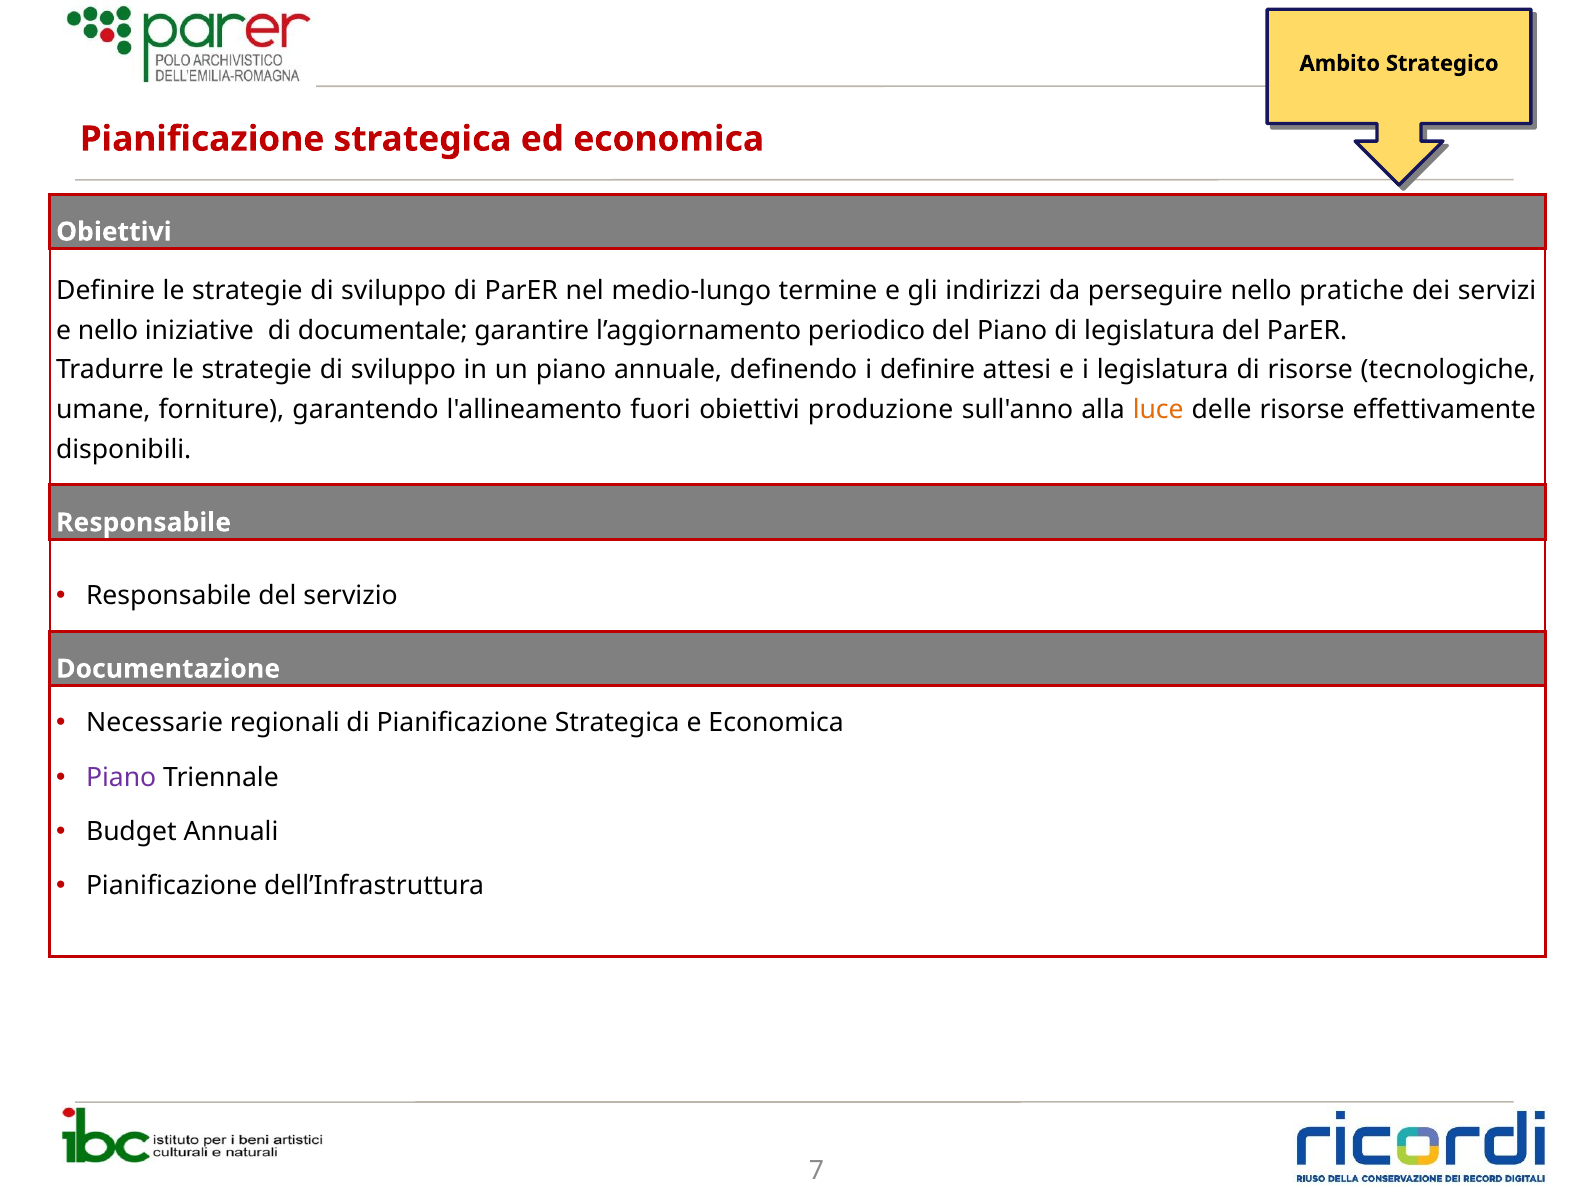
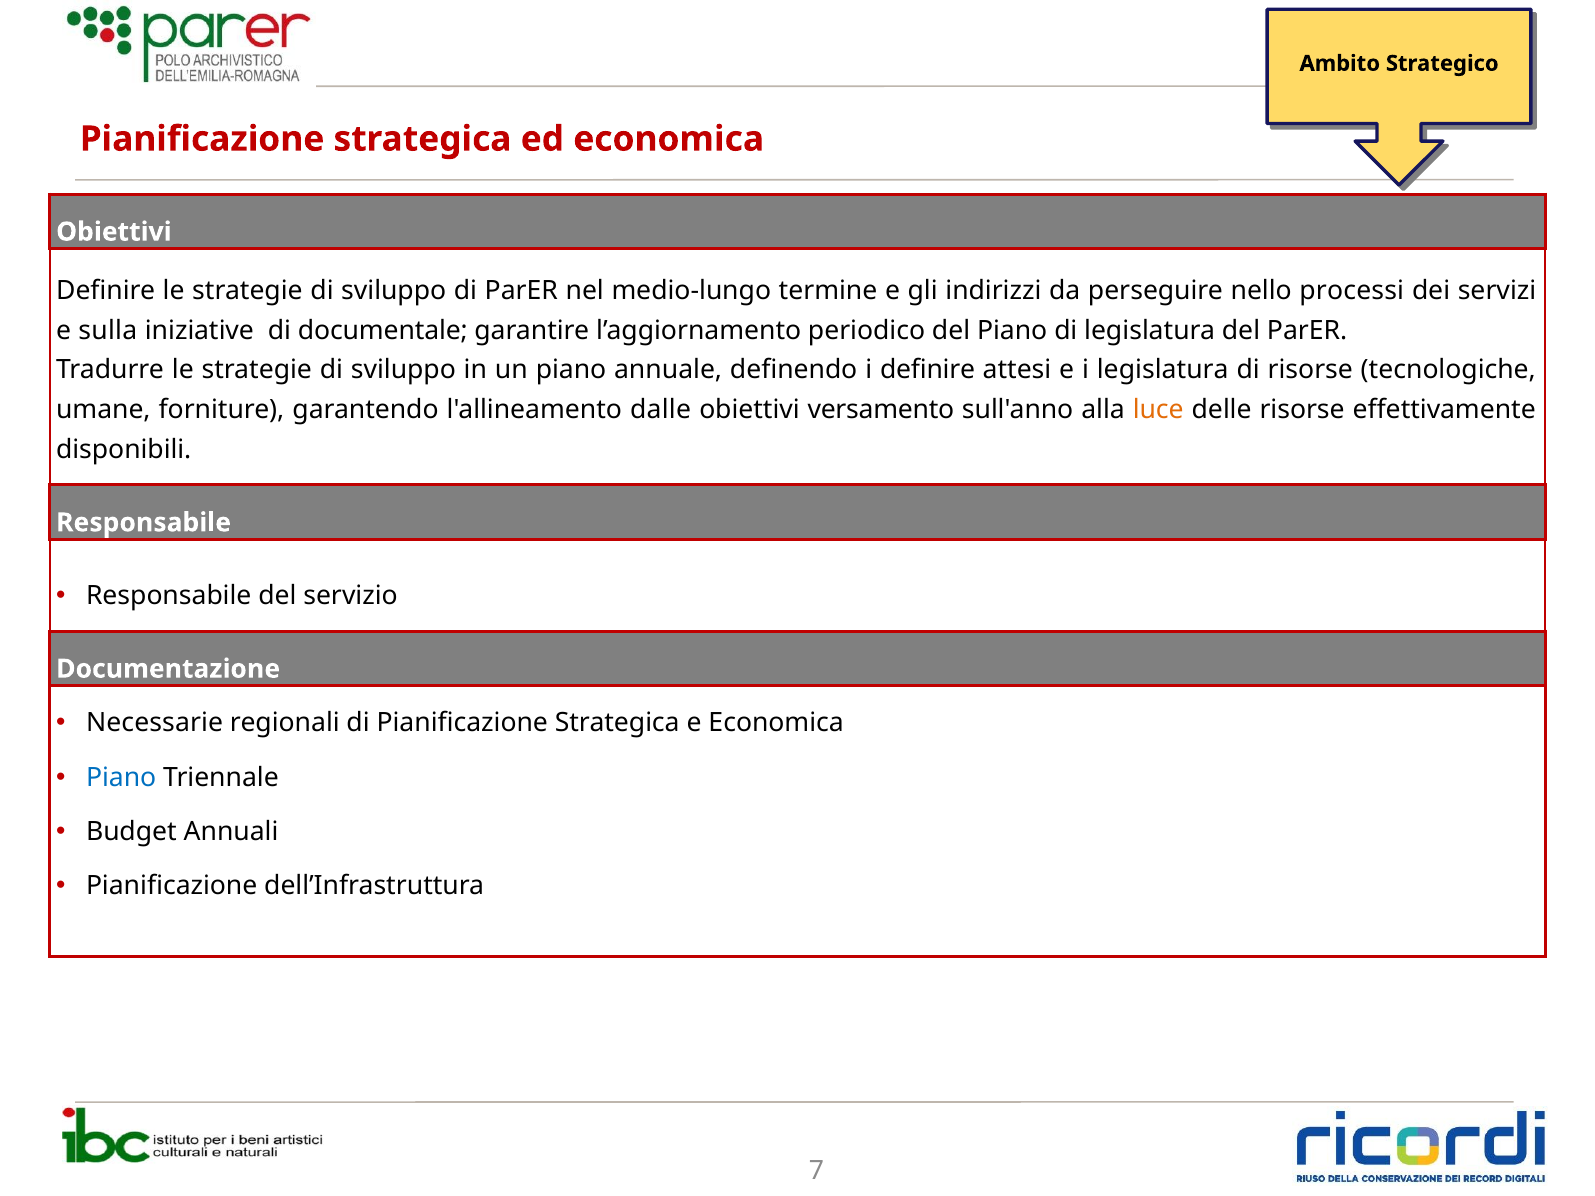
pratiche: pratiche -> processi (1352, 291)
e nello: nello -> sulla (108, 330)
fuori: fuori -> dalle (661, 410)
produzione: produzione -> versamento (881, 410)
Piano colour: purple -> blue (121, 778)
